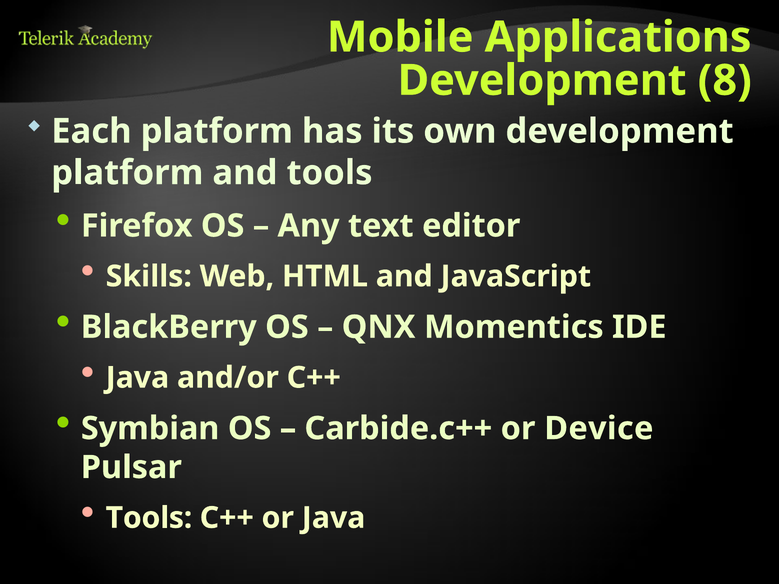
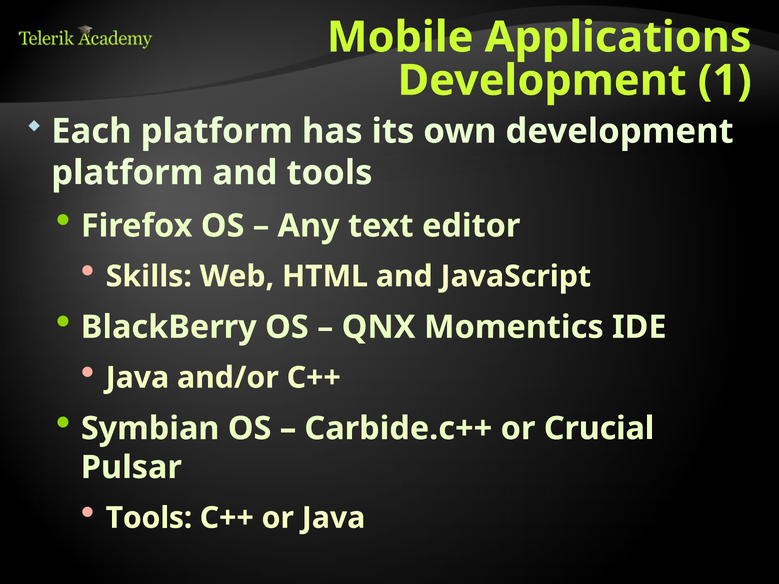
8: 8 -> 1 (725, 81)
Device: Device -> Crucial (599, 429)
